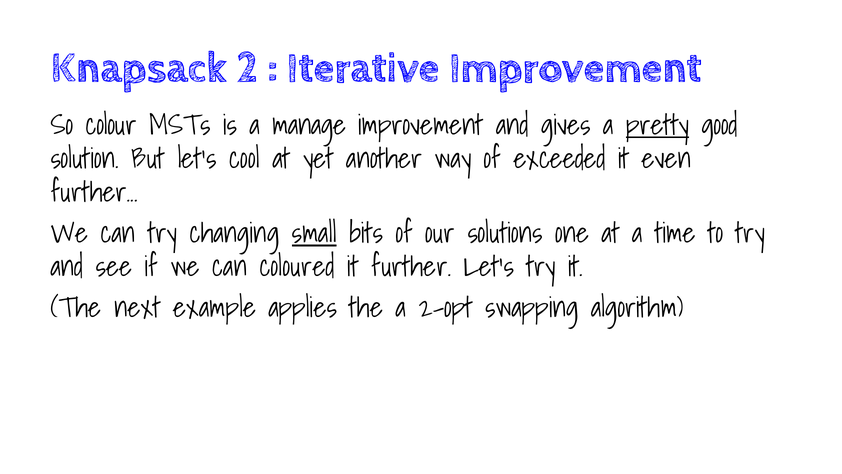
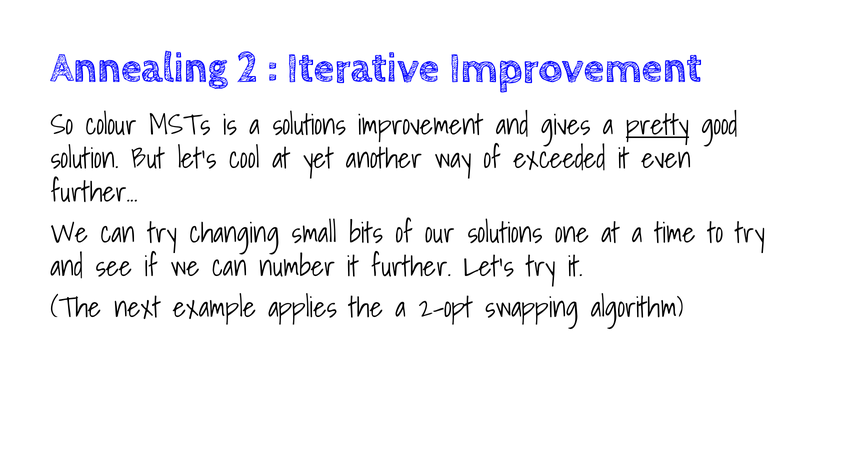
Knapsack: Knapsack -> Annealing (139, 67)
a manage: manage -> solutions (309, 125)
small underline: present -> none (314, 233)
coloured: coloured -> number (297, 267)
